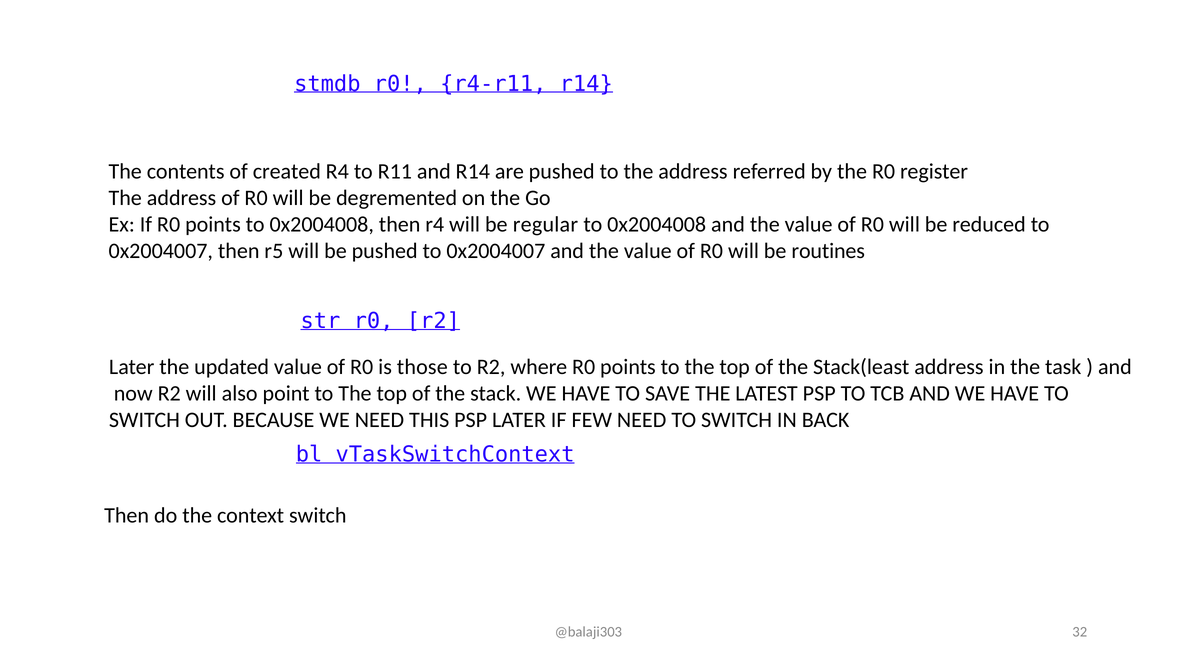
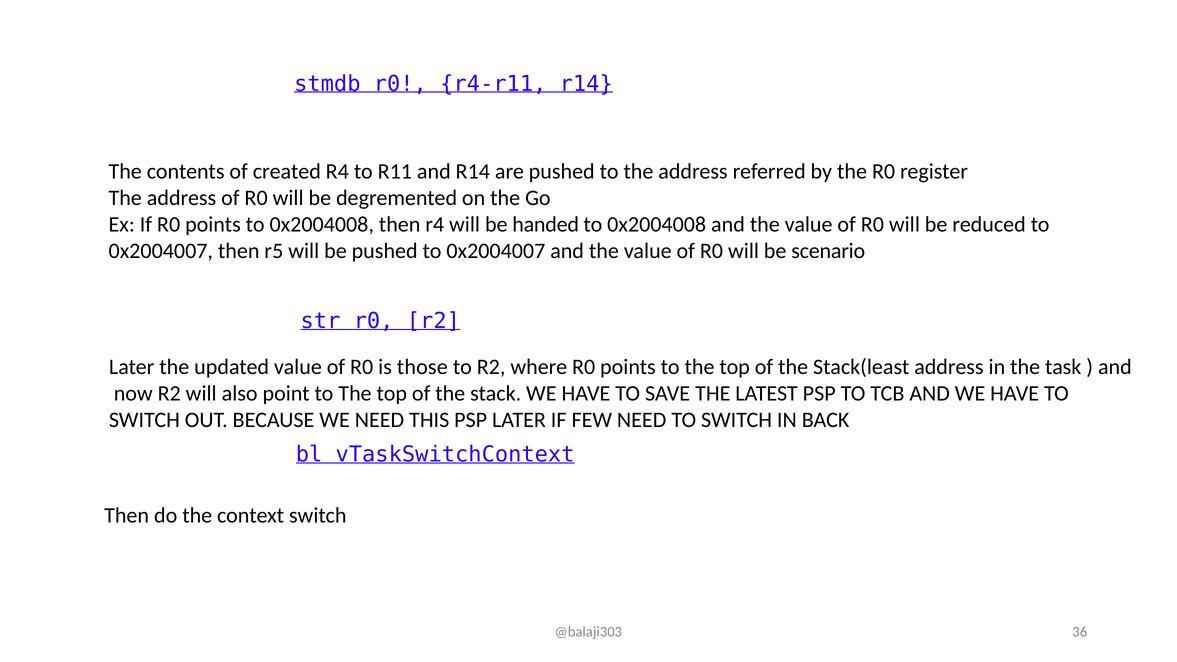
regular: regular -> handed (546, 224)
routines: routines -> scenario (828, 251)
32: 32 -> 36 (1080, 632)
